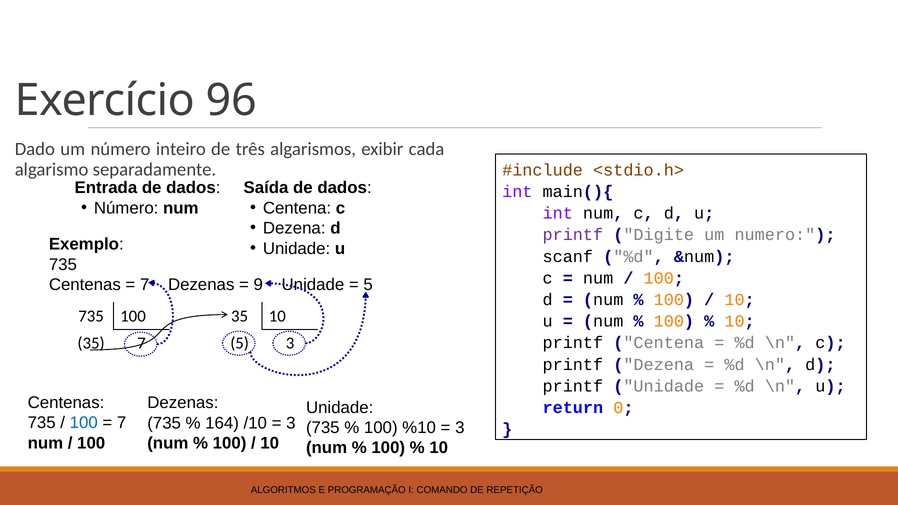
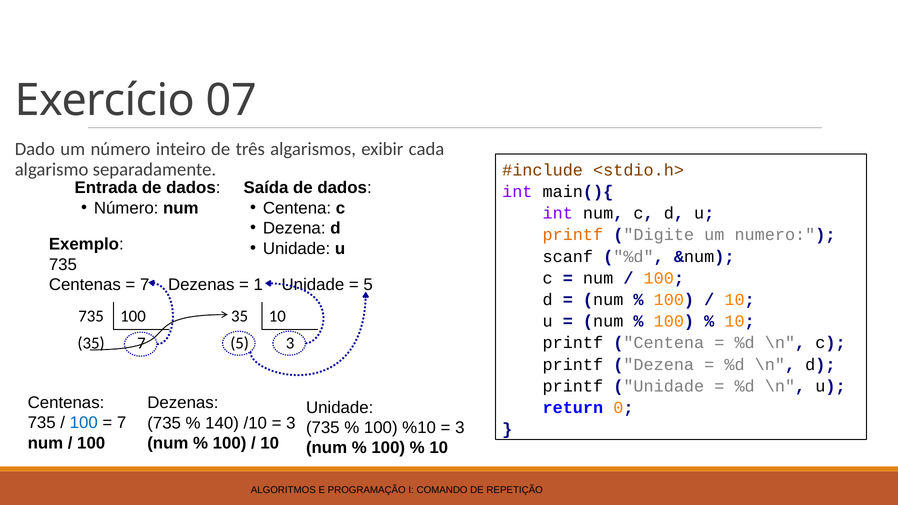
96: 96 -> 07 (231, 101)
printf colour: purple -> orange (573, 235)
9: 9 -> 1 (258, 285)
164: 164 -> 140 (222, 423)
